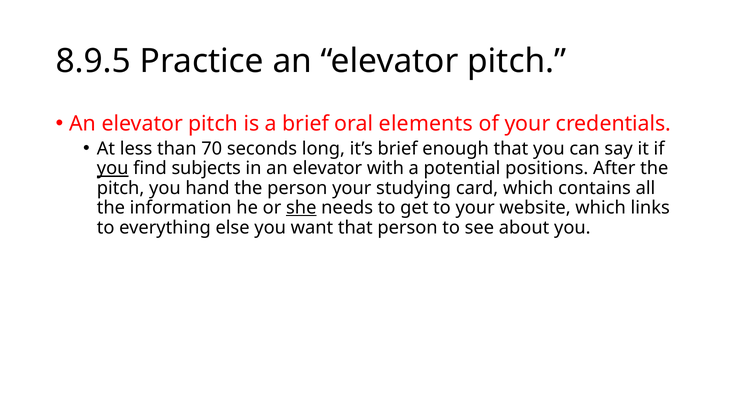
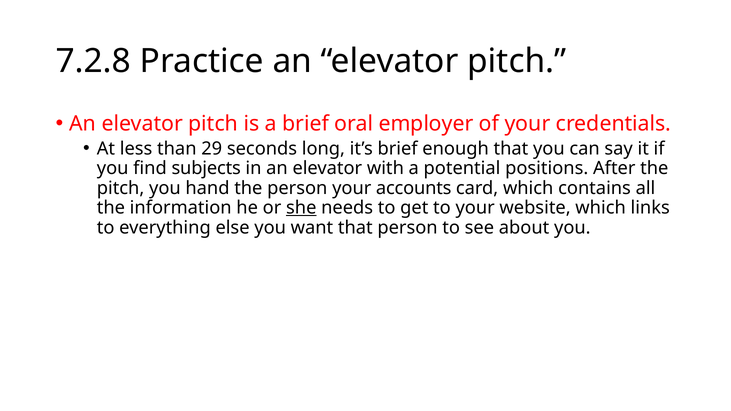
8.9.5: 8.9.5 -> 7.2.8 (93, 61)
elements: elements -> employer (426, 124)
70: 70 -> 29 (212, 149)
you underline: present -> none (113, 168)
studying: studying -> accounts (414, 188)
